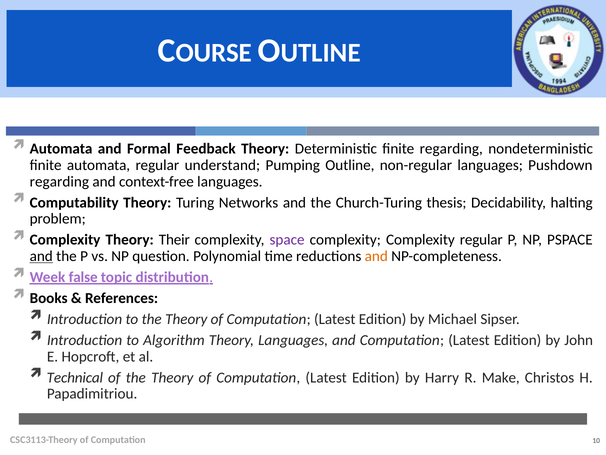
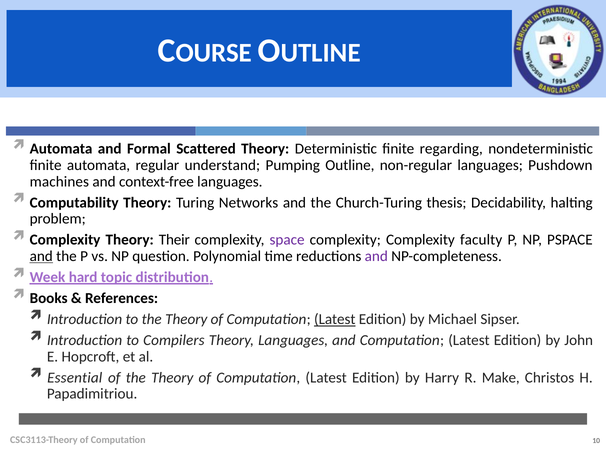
Feedback: Feedback -> Scattered (206, 149)
regarding: regarding -> machines (59, 181)
Complexity regular: regular -> faculty (481, 240)
and colour: orange -> purple (376, 256)
false: false -> hard (83, 277)
Latest underline: none -> present (335, 319)
Algorithm: Algorithm -> Compilers (174, 340)
Technical: Technical -> Essential (75, 377)
